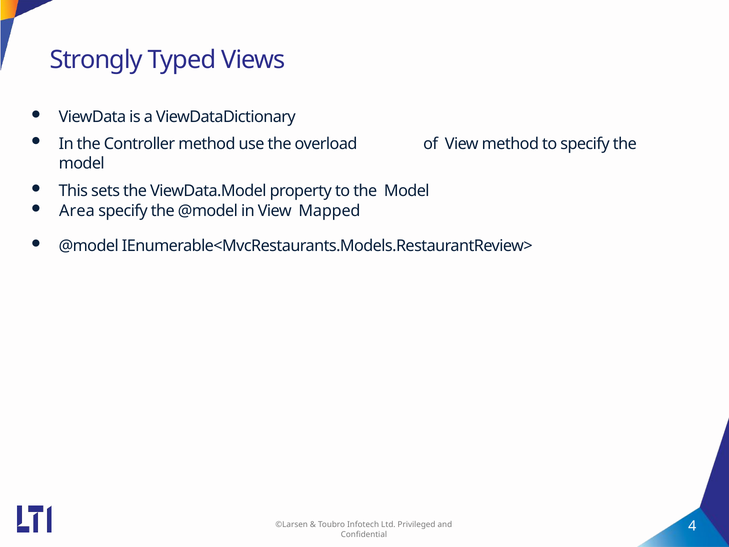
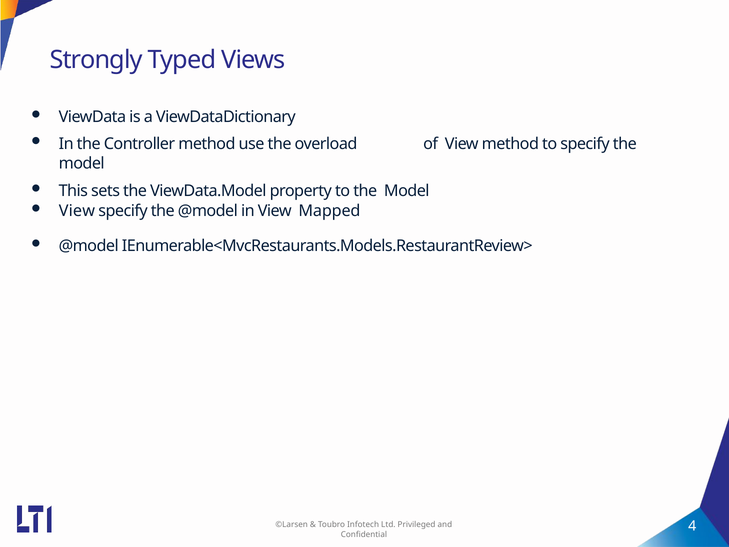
Area: Area -> View (77, 211)
